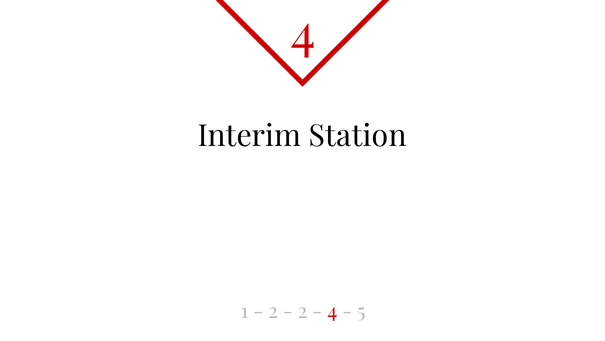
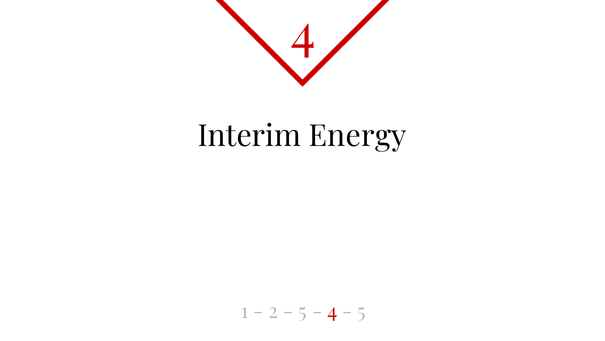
Station: Station -> Energy (358, 136)
2: 2 -> 5 (302, 311)
